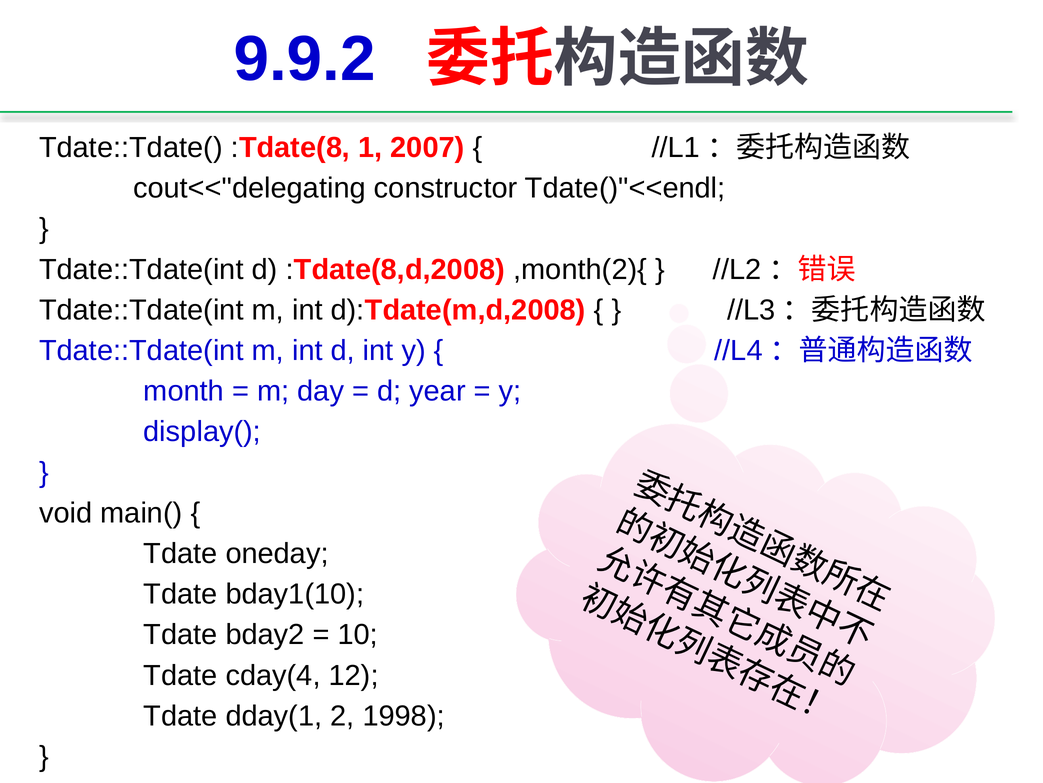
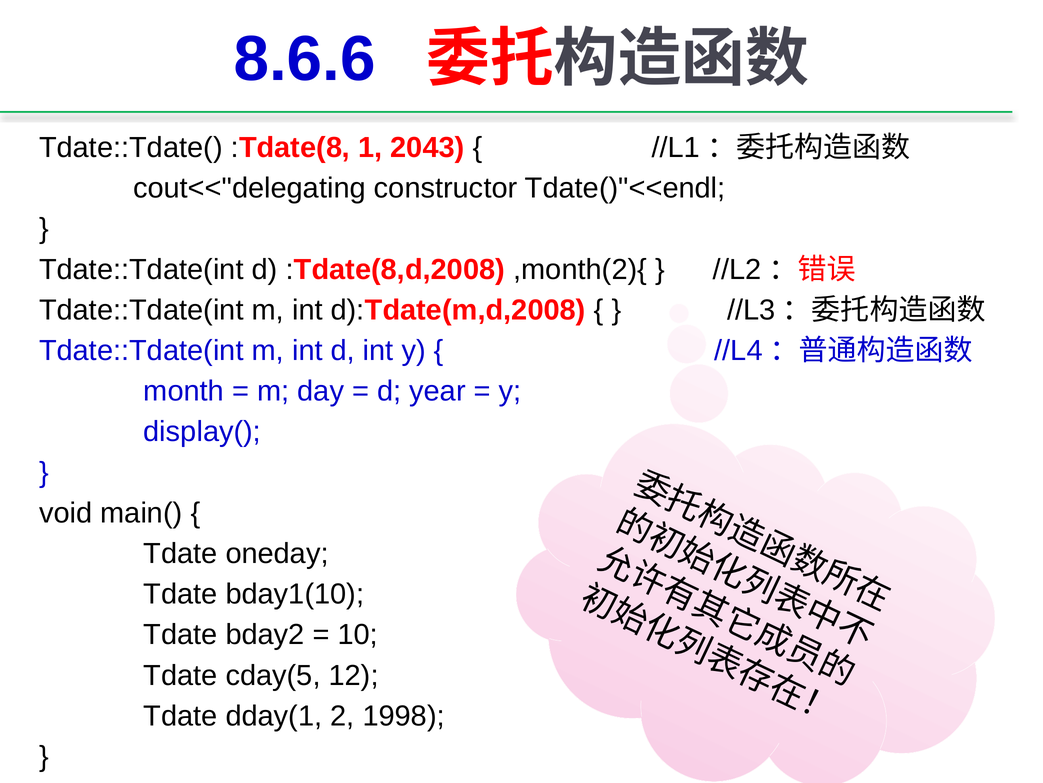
9.9.2: 9.9.2 -> 8.6.6 (305, 59)
2007: 2007 -> 2043 (427, 147)
cday(4: cday(4 -> cday(5 (273, 675)
